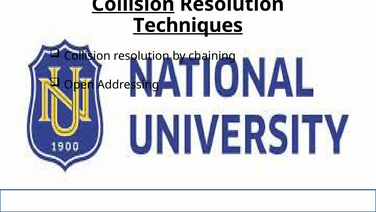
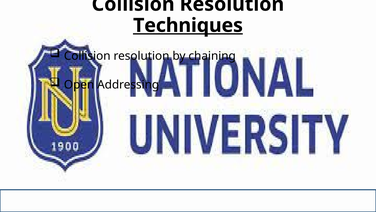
Collision underline: present -> none (133, 4)
